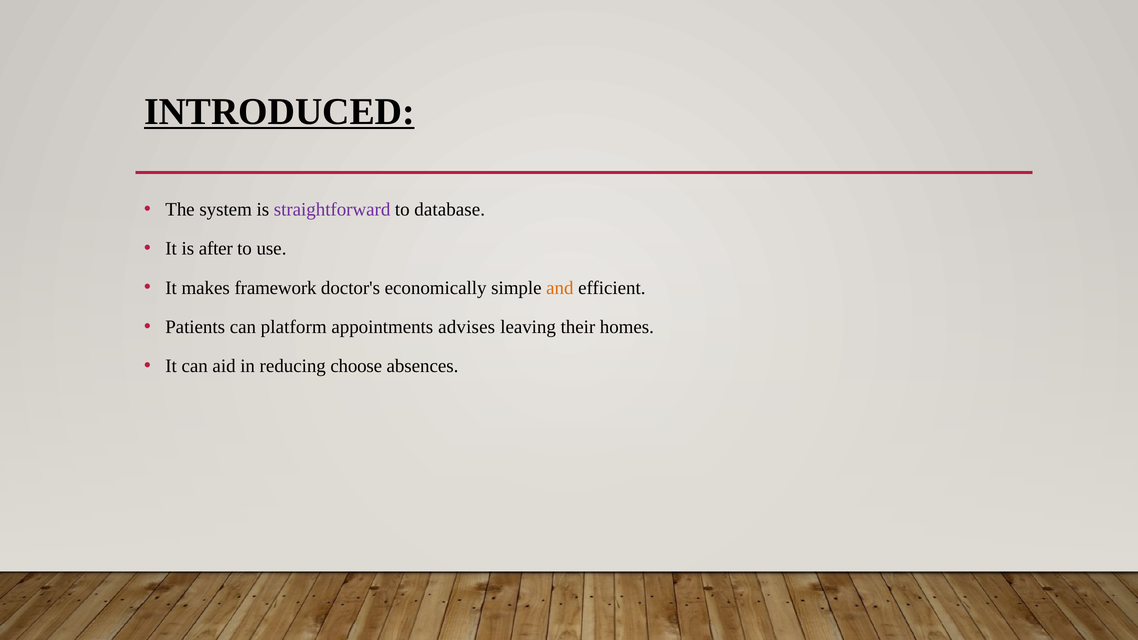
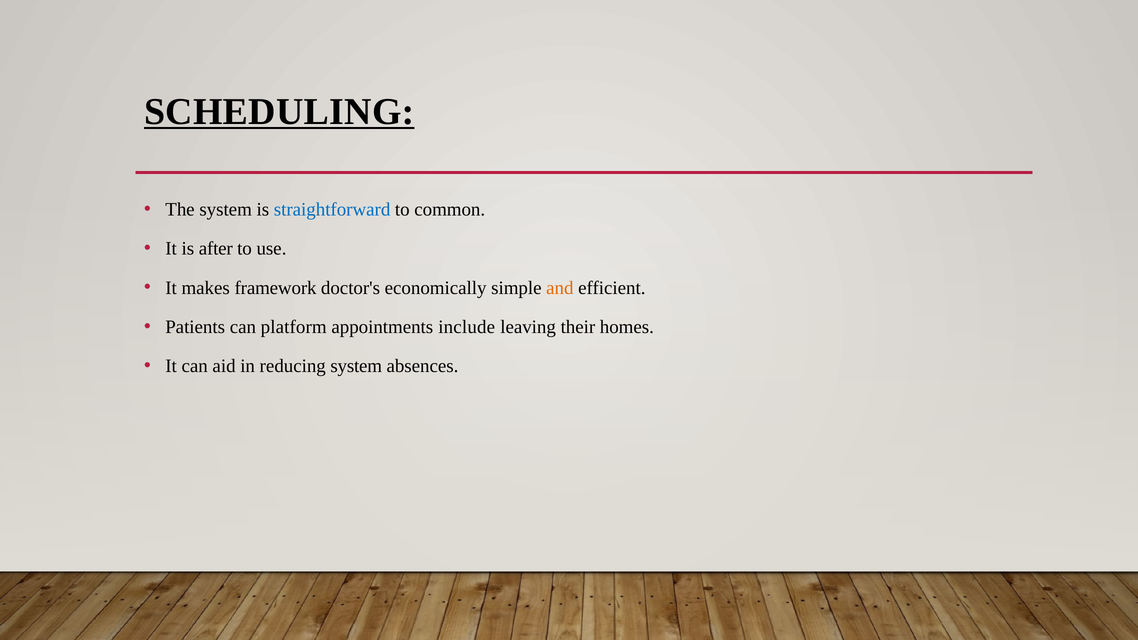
INTRODUCED: INTRODUCED -> SCHEDULING (279, 112)
straightforward colour: purple -> blue (332, 210)
database: database -> common (450, 210)
advises: advises -> include (467, 327)
reducing choose: choose -> system (356, 366)
